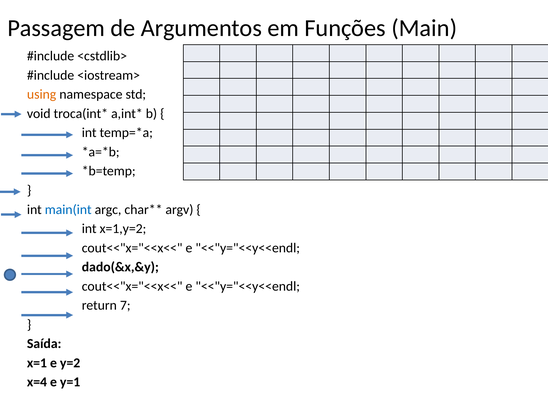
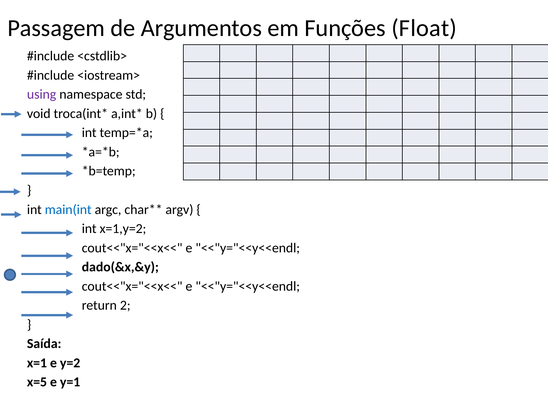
Main: Main -> Float (424, 28)
using colour: orange -> purple (42, 94)
7: 7 -> 2 (125, 305)
x=4: x=4 -> x=5 (37, 382)
